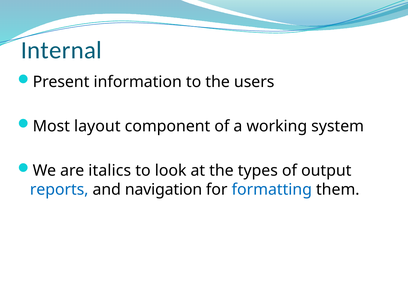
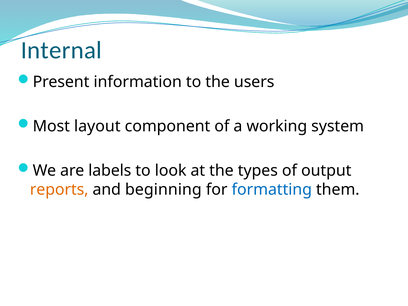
italics: italics -> labels (110, 171)
reports colour: blue -> orange (59, 190)
navigation: navigation -> beginning (163, 190)
